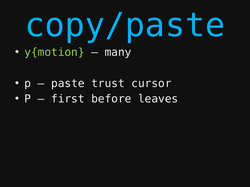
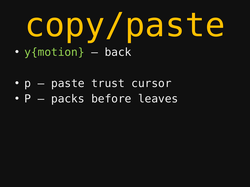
copy/paste colour: light blue -> yellow (125, 25)
many: many -> back (118, 52)
first: first -> packs (68, 99)
